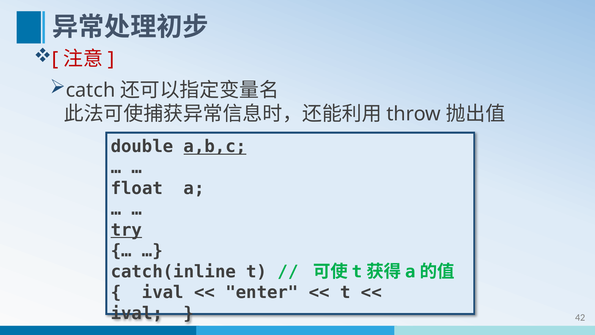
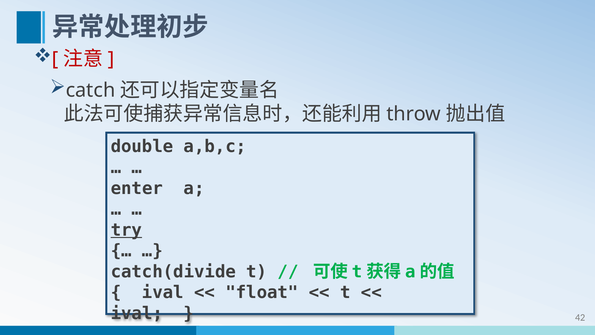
a,b,c underline: present -> none (215, 146)
float: float -> enter (137, 188)
catch(inline: catch(inline -> catch(divide (173, 272)
enter: enter -> float (262, 292)
